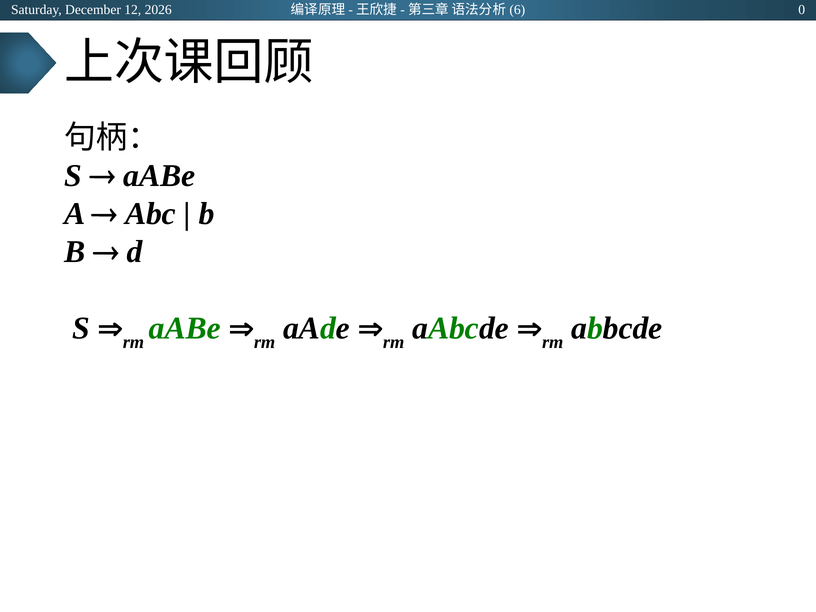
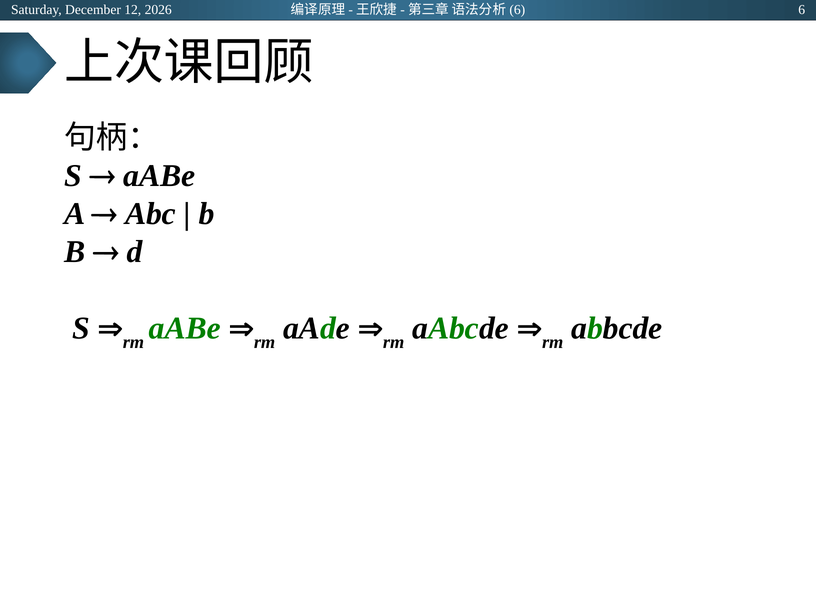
0: 0 -> 6 (802, 10)
